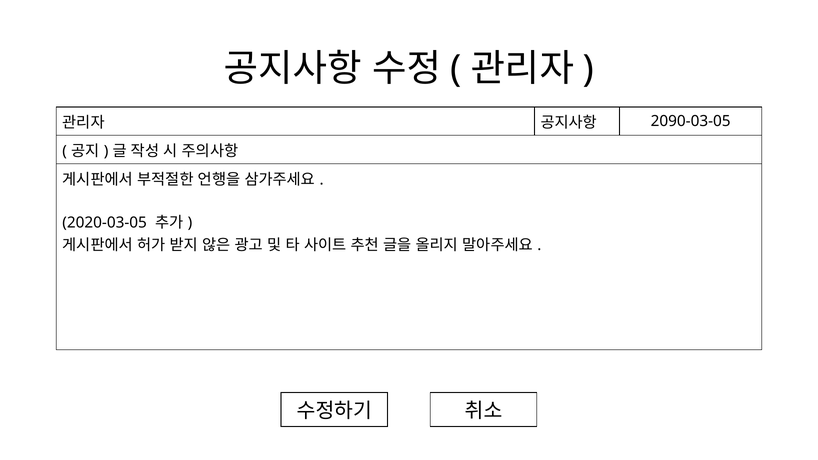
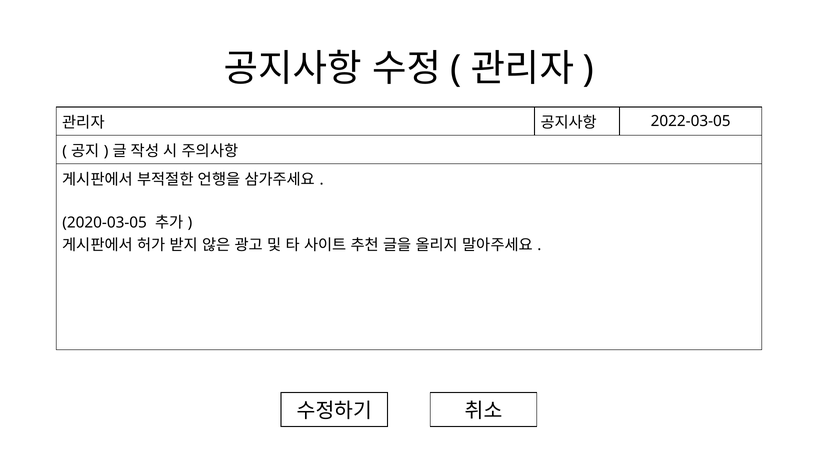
2090-03-05: 2090-03-05 -> 2022-03-05 (691, 121)
